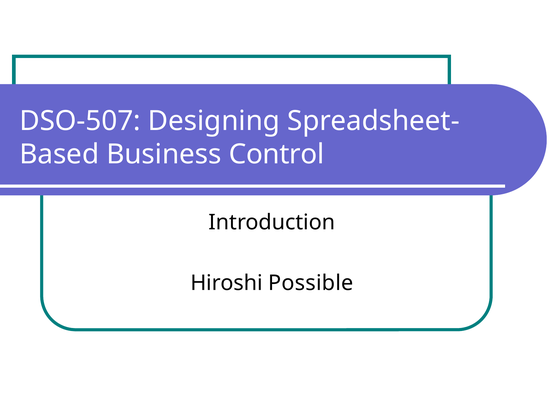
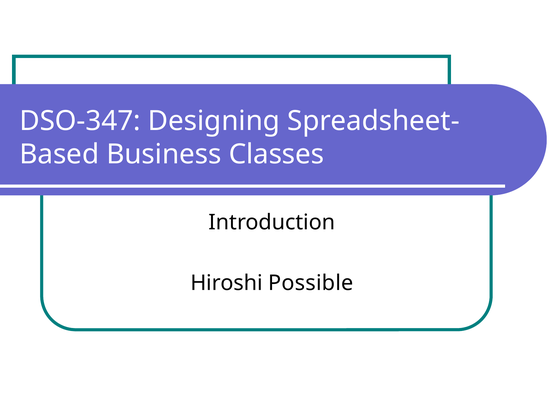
DSO-507: DSO-507 -> DSO-347 (80, 121)
Control: Control -> Classes (276, 154)
